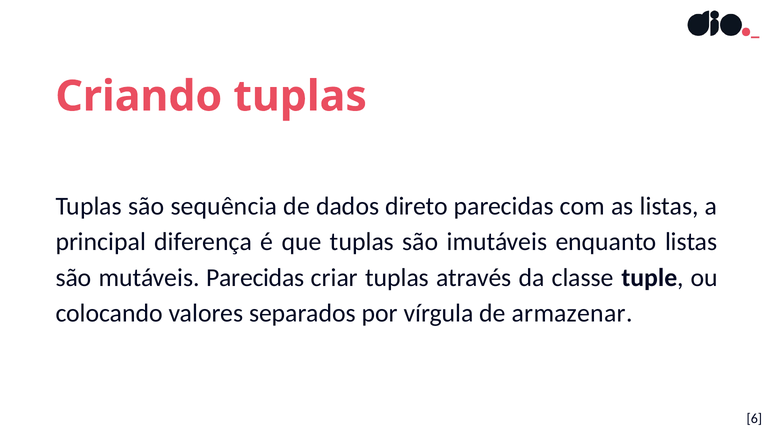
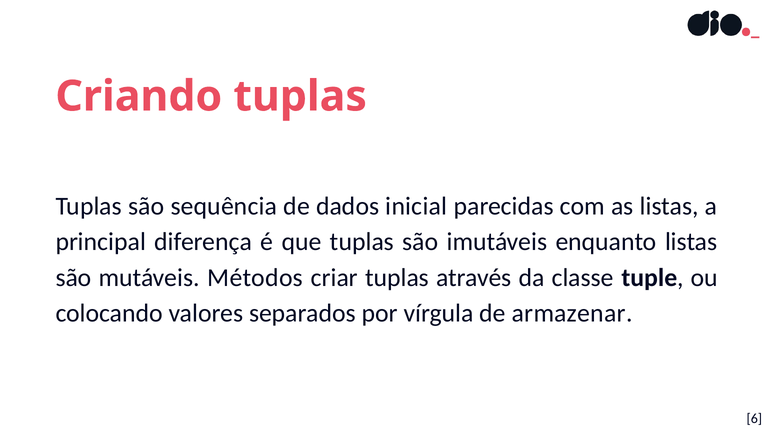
direto: direto -> inicial (416, 206)
mutáveis Parecidas: Parecidas -> Métodos (255, 277)
